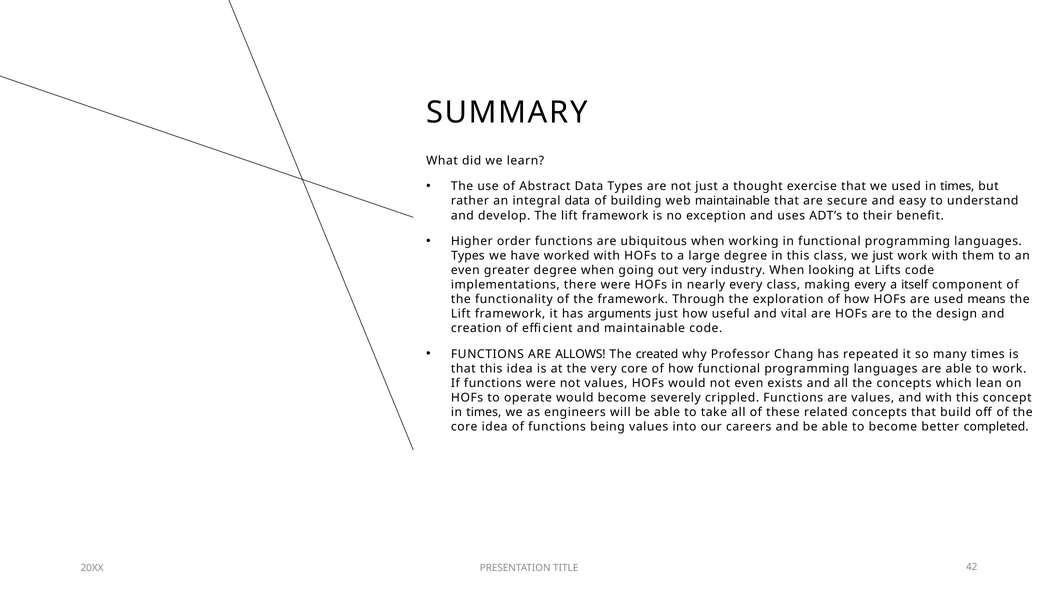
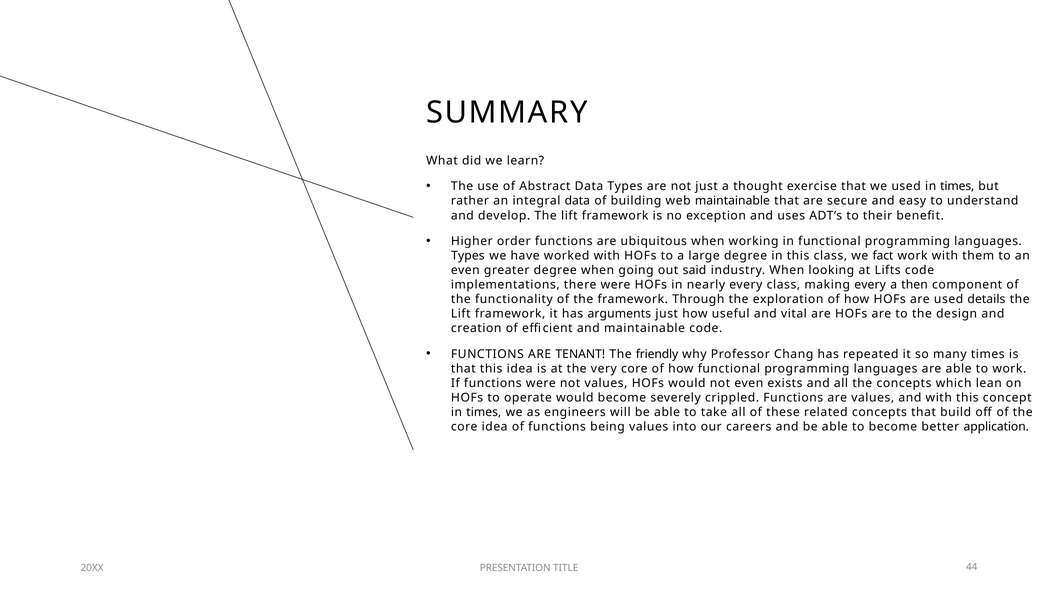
we just: just -> fact (883, 256)
out very: very -> said (695, 270)
itself: itself -> then (915, 285)
means: means -> details (986, 299)
ALLOWS: ALLOWS -> TENANT (580, 354)
created: created -> friendly (657, 354)
completed: completed -> application (996, 427)
42: 42 -> 44 (972, 567)
